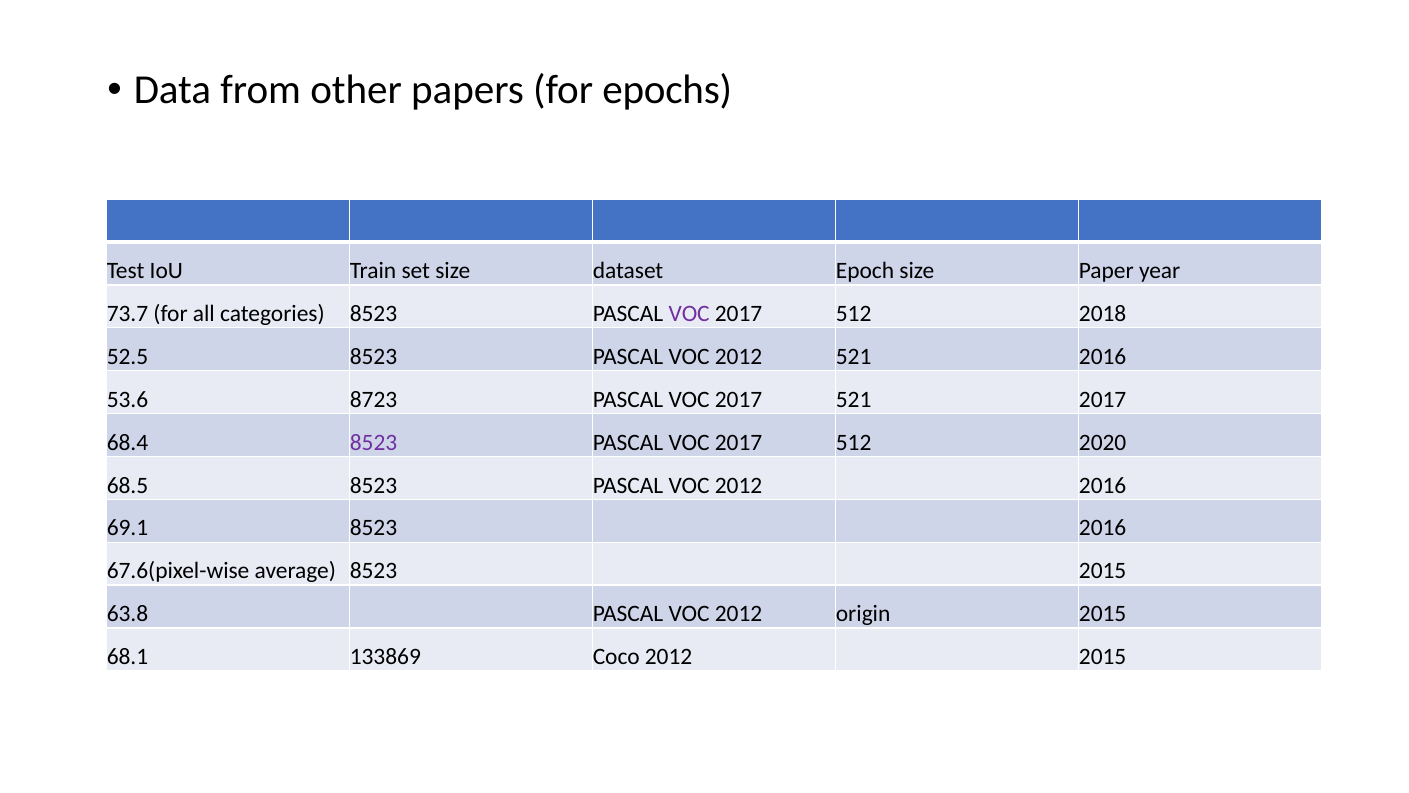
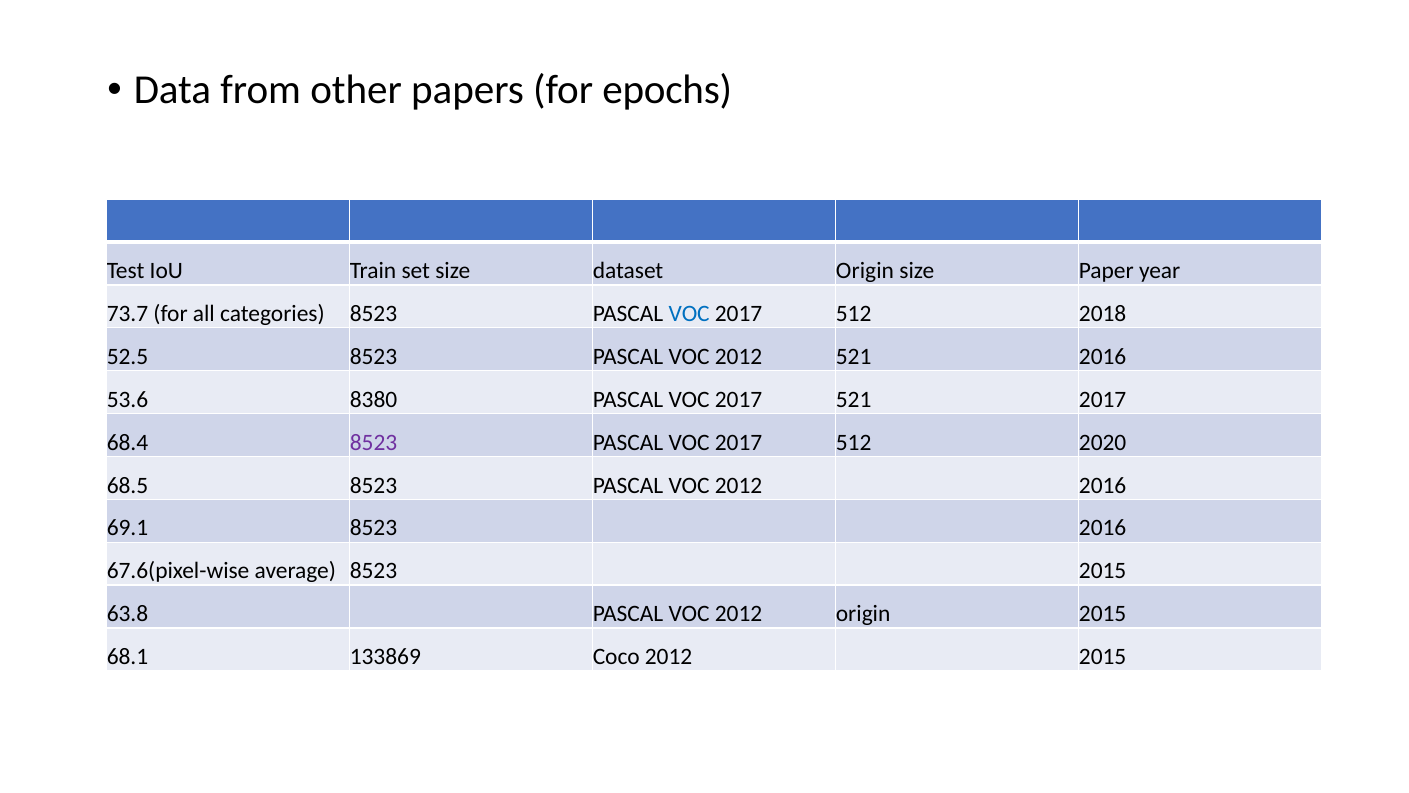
dataset Epoch: Epoch -> Origin (865, 271)
VOC colour: purple -> blue (689, 314)
8723: 8723 -> 8380 (374, 399)
